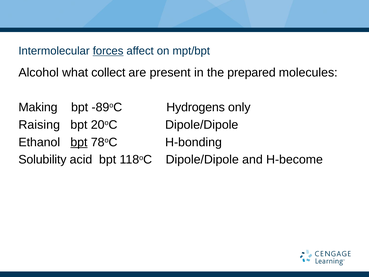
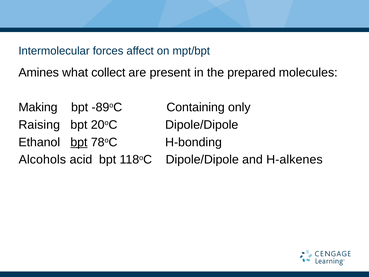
forces underline: present -> none (108, 51)
Alcohol: Alcohol -> Amines (39, 72)
Hydrogens: Hydrogens -> Containing (196, 107)
Solubility: Solubility -> Alcohols (42, 160)
H-become: H-become -> H-alkenes (294, 160)
